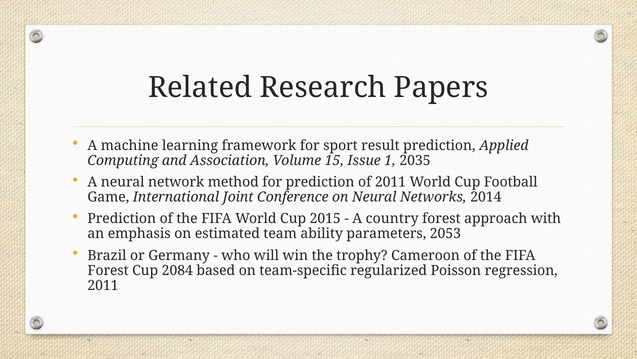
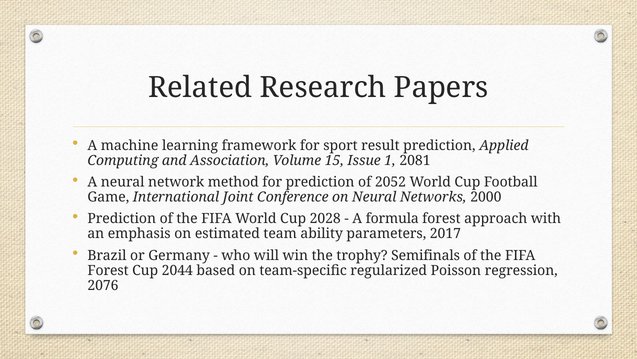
2035: 2035 -> 2081 (415, 160)
of 2011: 2011 -> 2052 (390, 182)
2014: 2014 -> 2000 (486, 197)
2015: 2015 -> 2028 (325, 218)
country: country -> formula (392, 218)
2053: 2053 -> 2017 (445, 233)
Cameroon: Cameroon -> Semifinals (426, 255)
2084: 2084 -> 2044 (177, 270)
2011: 2011 -> 2076 (103, 285)
